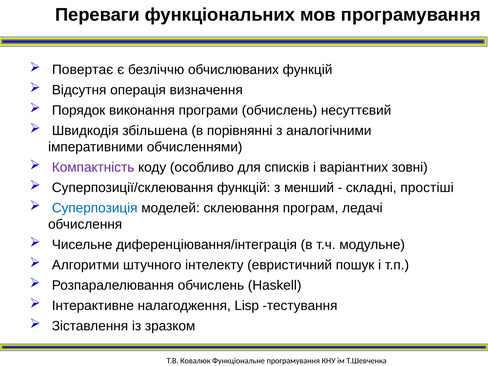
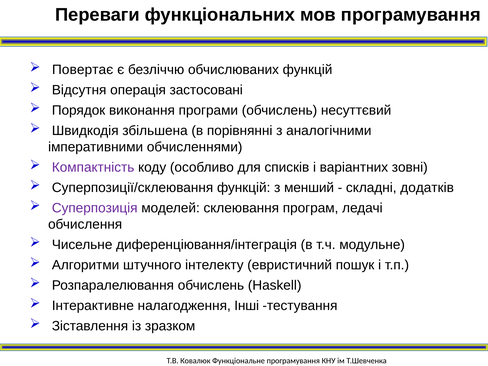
визначення: визначення -> застосовані (206, 90)
простіші: простіші -> додатків (427, 188)
Суперпозиція colour: blue -> purple (95, 208)
Lisp: Lisp -> Інші (247, 306)
